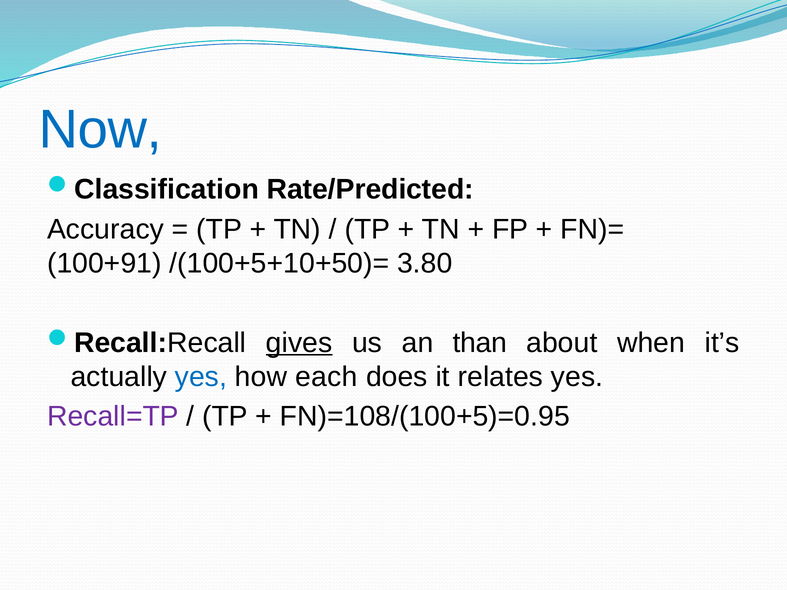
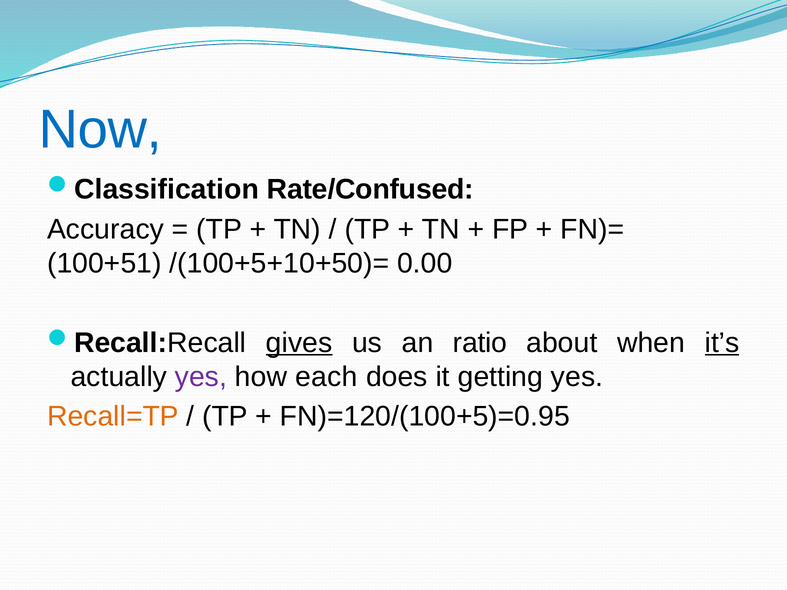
Rate/Predicted: Rate/Predicted -> Rate/Confused (370, 189)
100+91: 100+91 -> 100+51 (104, 263)
3.80: 3.80 -> 0.00 (425, 263)
than: than -> ratio (480, 343)
it’s underline: none -> present (722, 343)
yes colour: blue -> purple (201, 377)
relates: relates -> getting (500, 377)
Recall=TP colour: purple -> orange (113, 417)
FN)=108/(100+5)=0.95: FN)=108/(100+5)=0.95 -> FN)=120/(100+5)=0.95 (425, 417)
